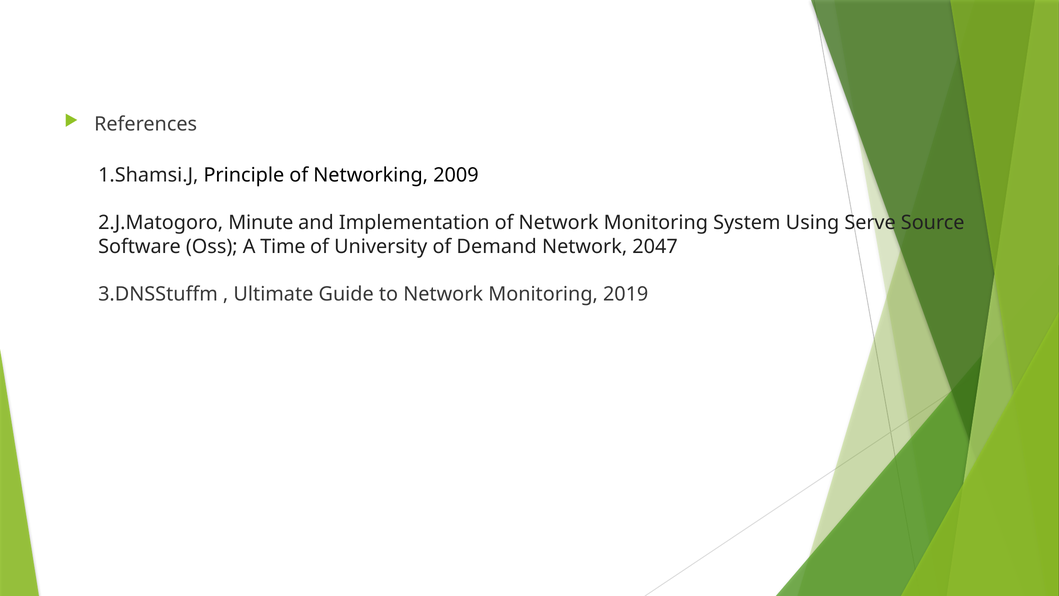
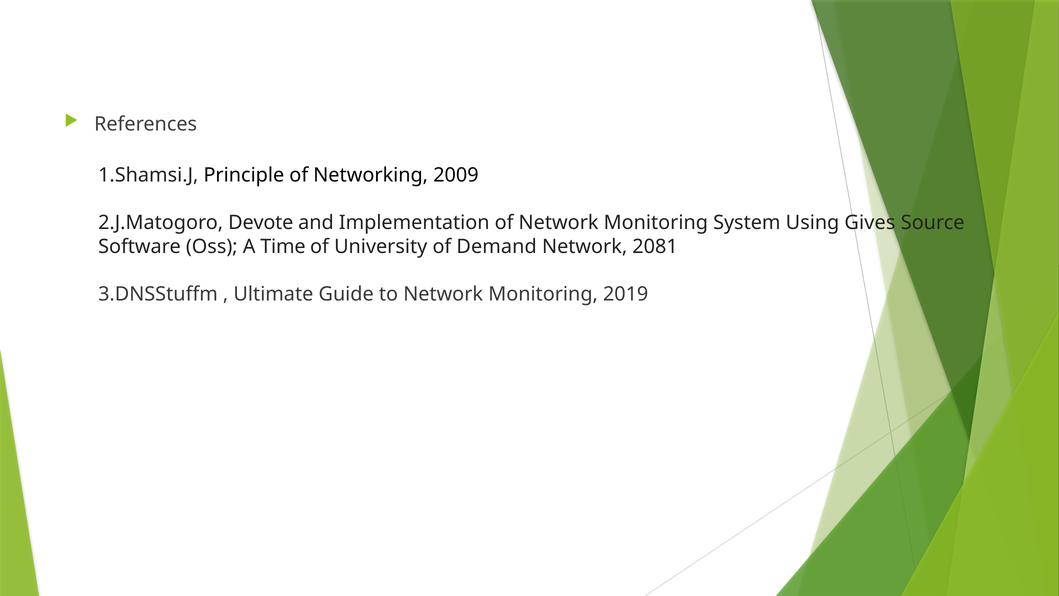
Minute: Minute -> Devote (261, 223)
Serve: Serve -> Gives (870, 223)
2047: 2047 -> 2081 (655, 246)
